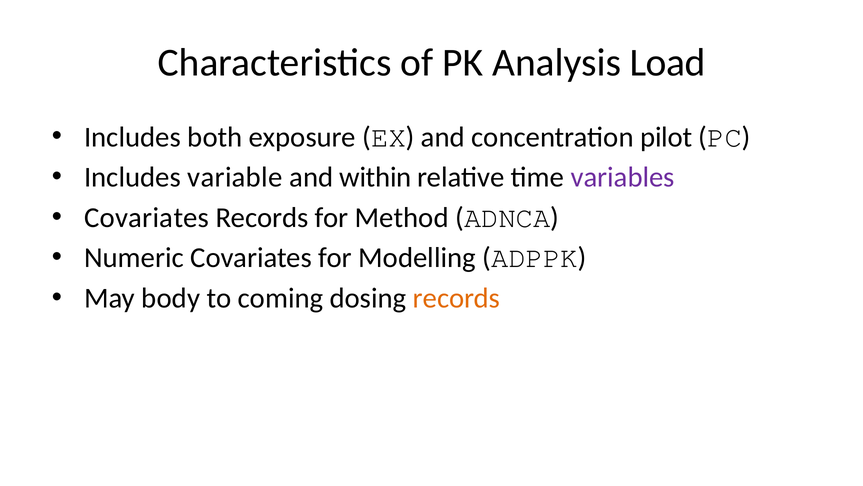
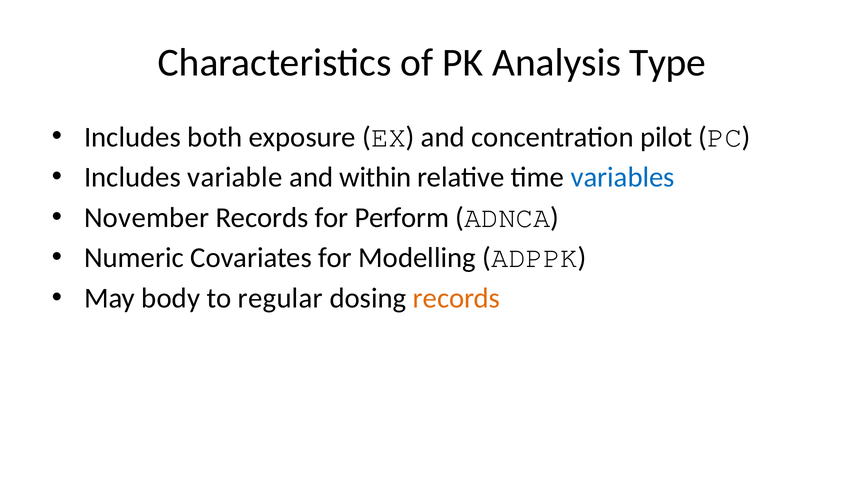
Load: Load -> Type (668, 63)
variables colour: purple -> blue (623, 177)
Covariates: Covariates -> November (147, 217)
Method: Method -> Perform (402, 217)
coming: coming -> regular (280, 298)
